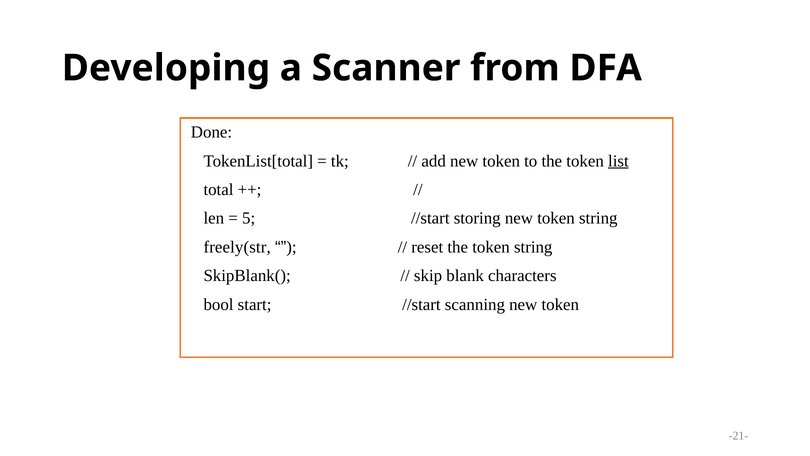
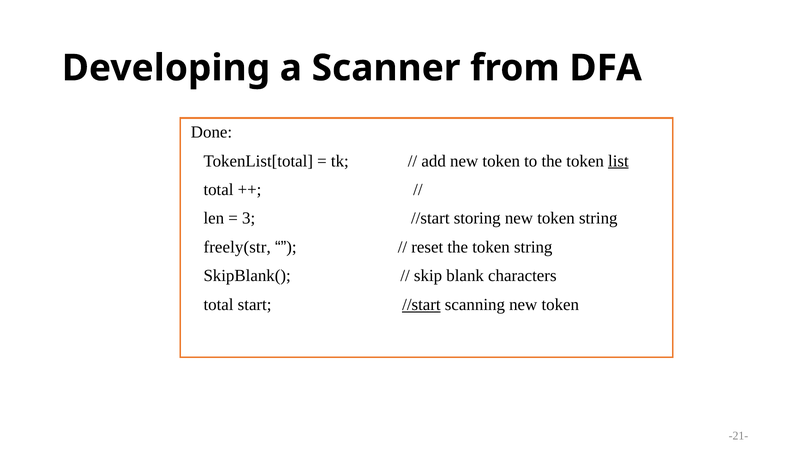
5: 5 -> 3 (249, 218)
bool: bool -> total (219, 304)
//start underline: none -> present (421, 304)
